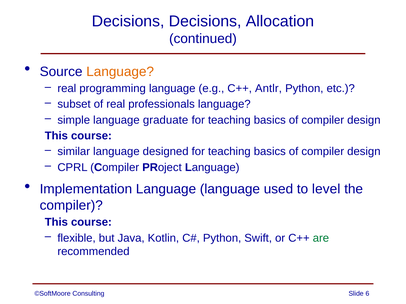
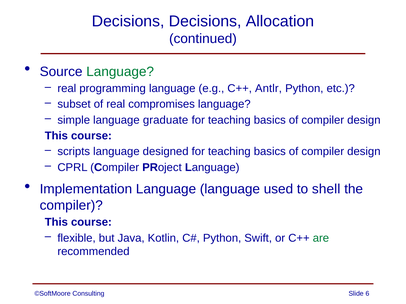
Language colour: orange -> green (120, 72)
professionals: professionals -> compromises (162, 104)
similar: similar -> scripts (74, 152)
level: level -> shell (326, 189)
